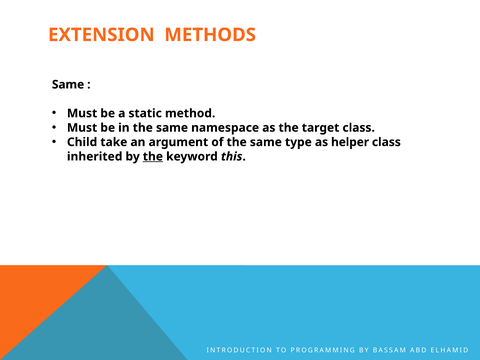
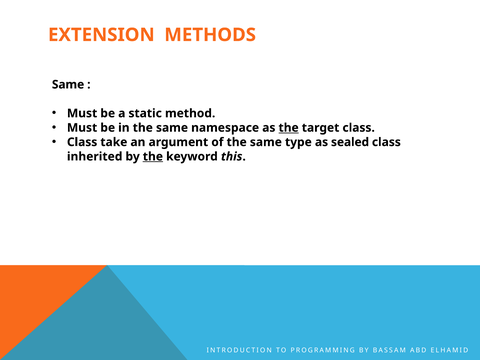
the underline: none -> present (289, 128)
Child: Child -> Class (82, 142)
helper: helper -> sealed (350, 142)
